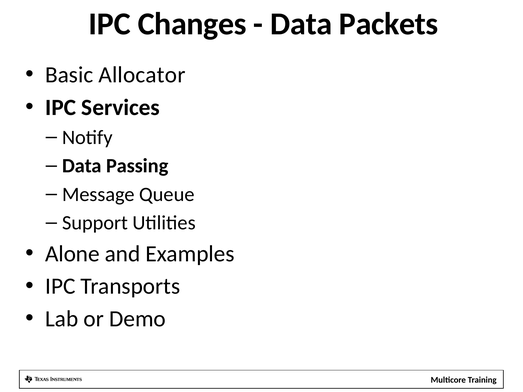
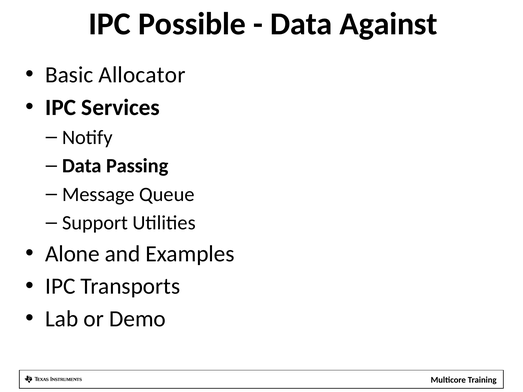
Changes: Changes -> Possible (192, 24)
Packets: Packets -> Against (389, 24)
